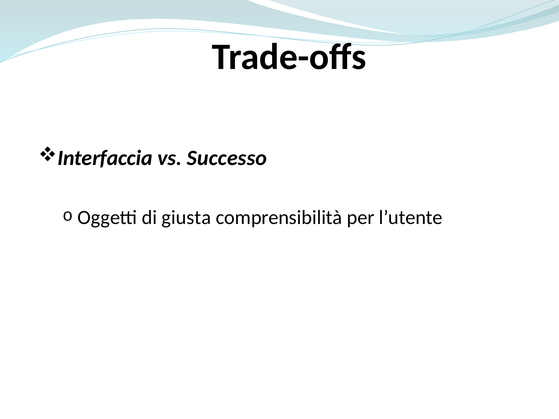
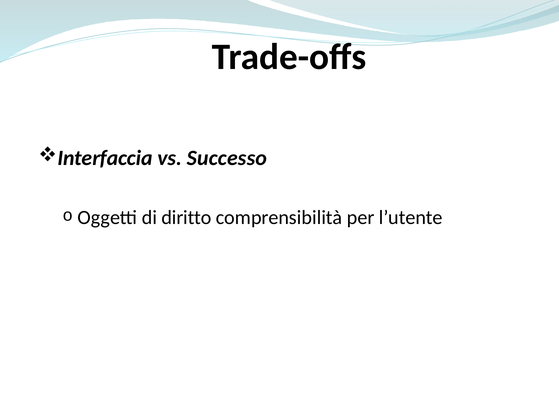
giusta: giusta -> diritto (187, 218)
